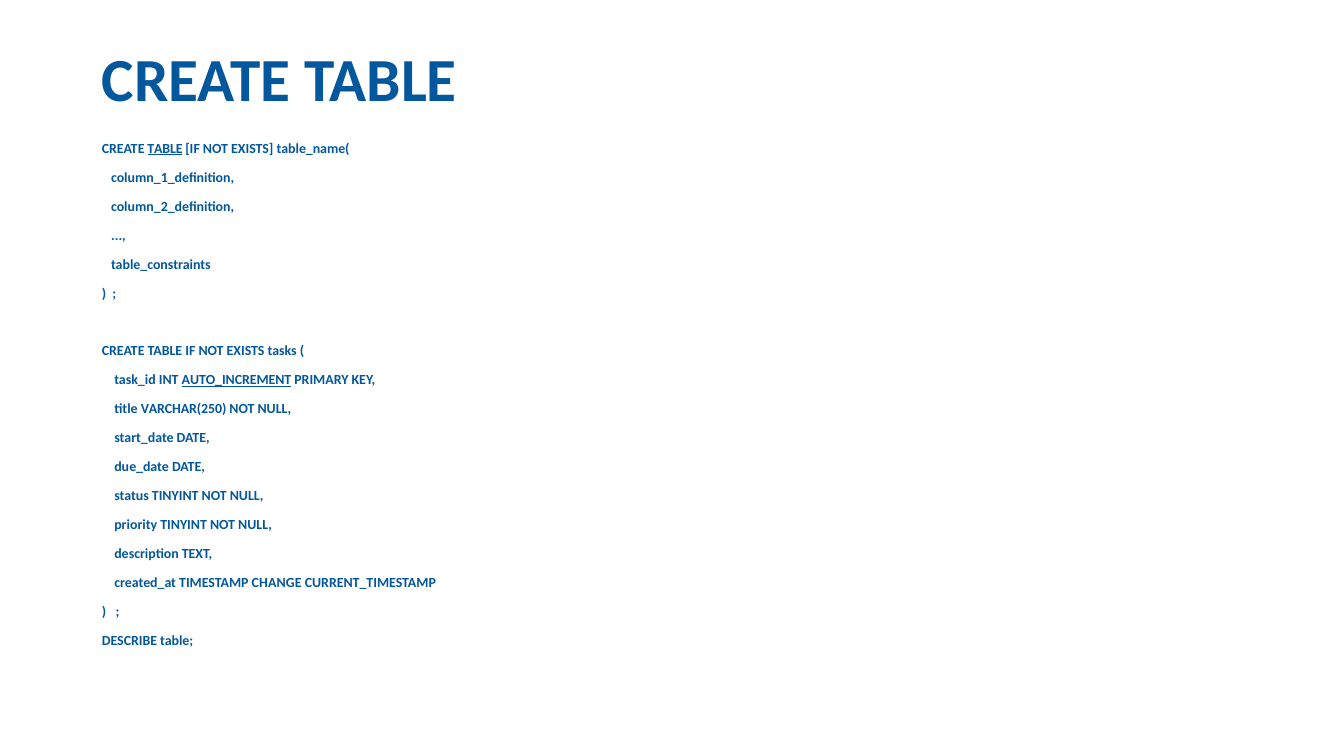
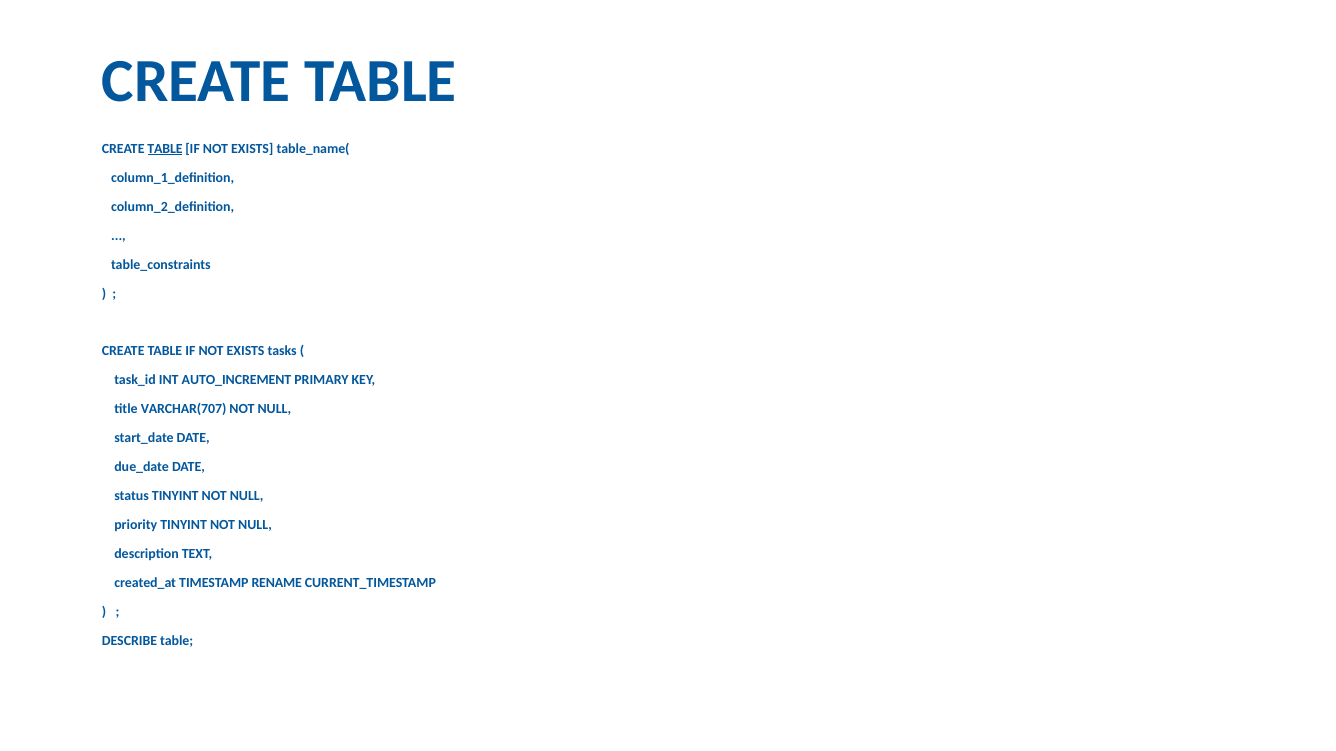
AUTO_INCREMENT underline: present -> none (237, 381)
VARCHAR(250: VARCHAR(250 -> VARCHAR(707 (184, 410)
CHANGE: CHANGE -> RENAME (277, 584)
